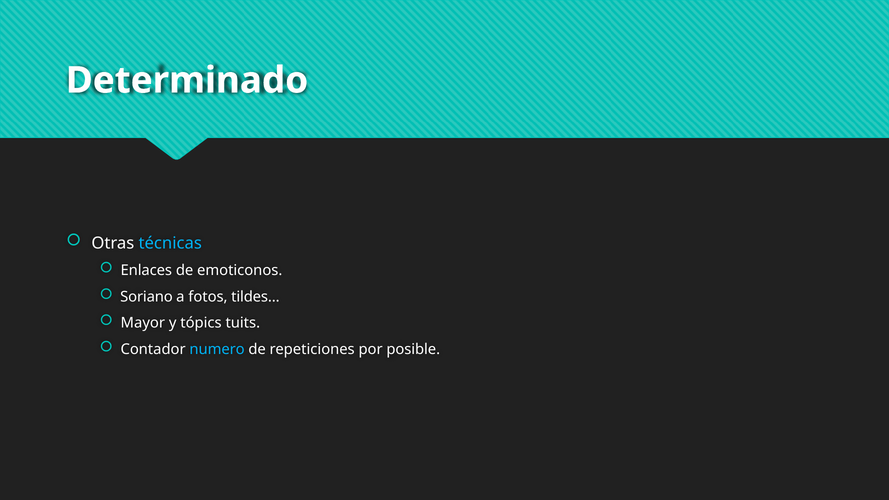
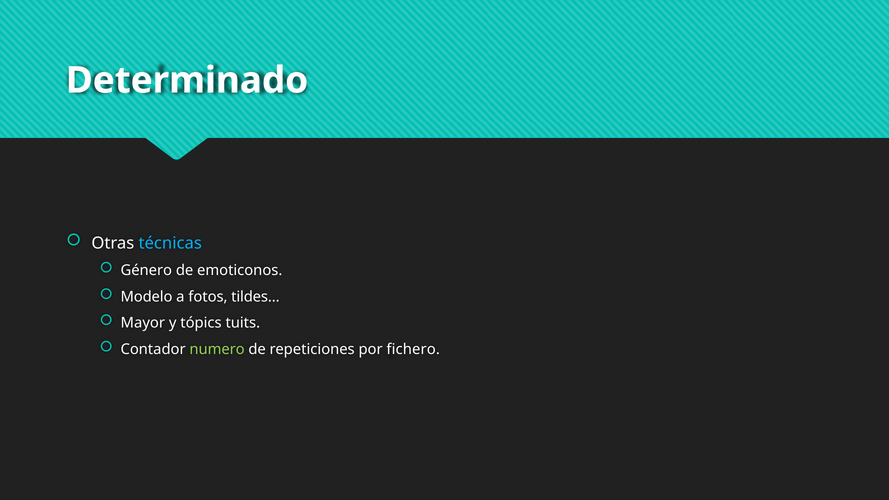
Enlaces: Enlaces -> Género (146, 270)
Soriano: Soriano -> Modelo (147, 297)
numero colour: light blue -> light green (217, 349)
posible: posible -> fichero (413, 349)
